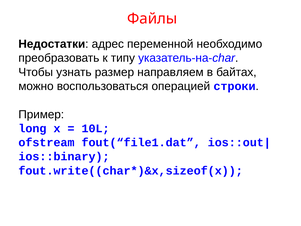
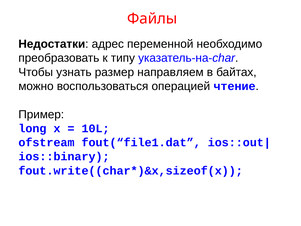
строки: строки -> чтение (235, 86)
